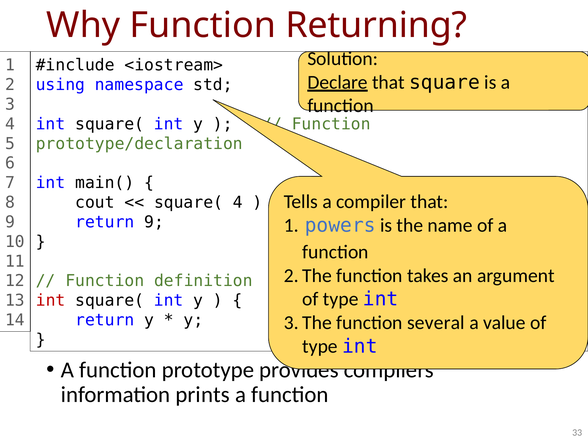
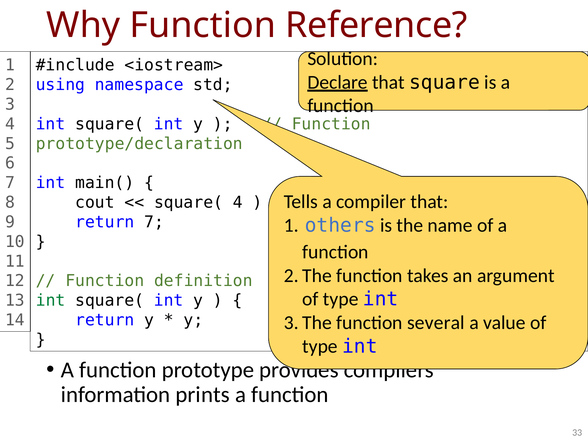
Returning: Returning -> Reference (376, 25)
return 9: 9 -> 7 (154, 222)
powers: powers -> others (340, 225)
int colour: red -> green (51, 301)
